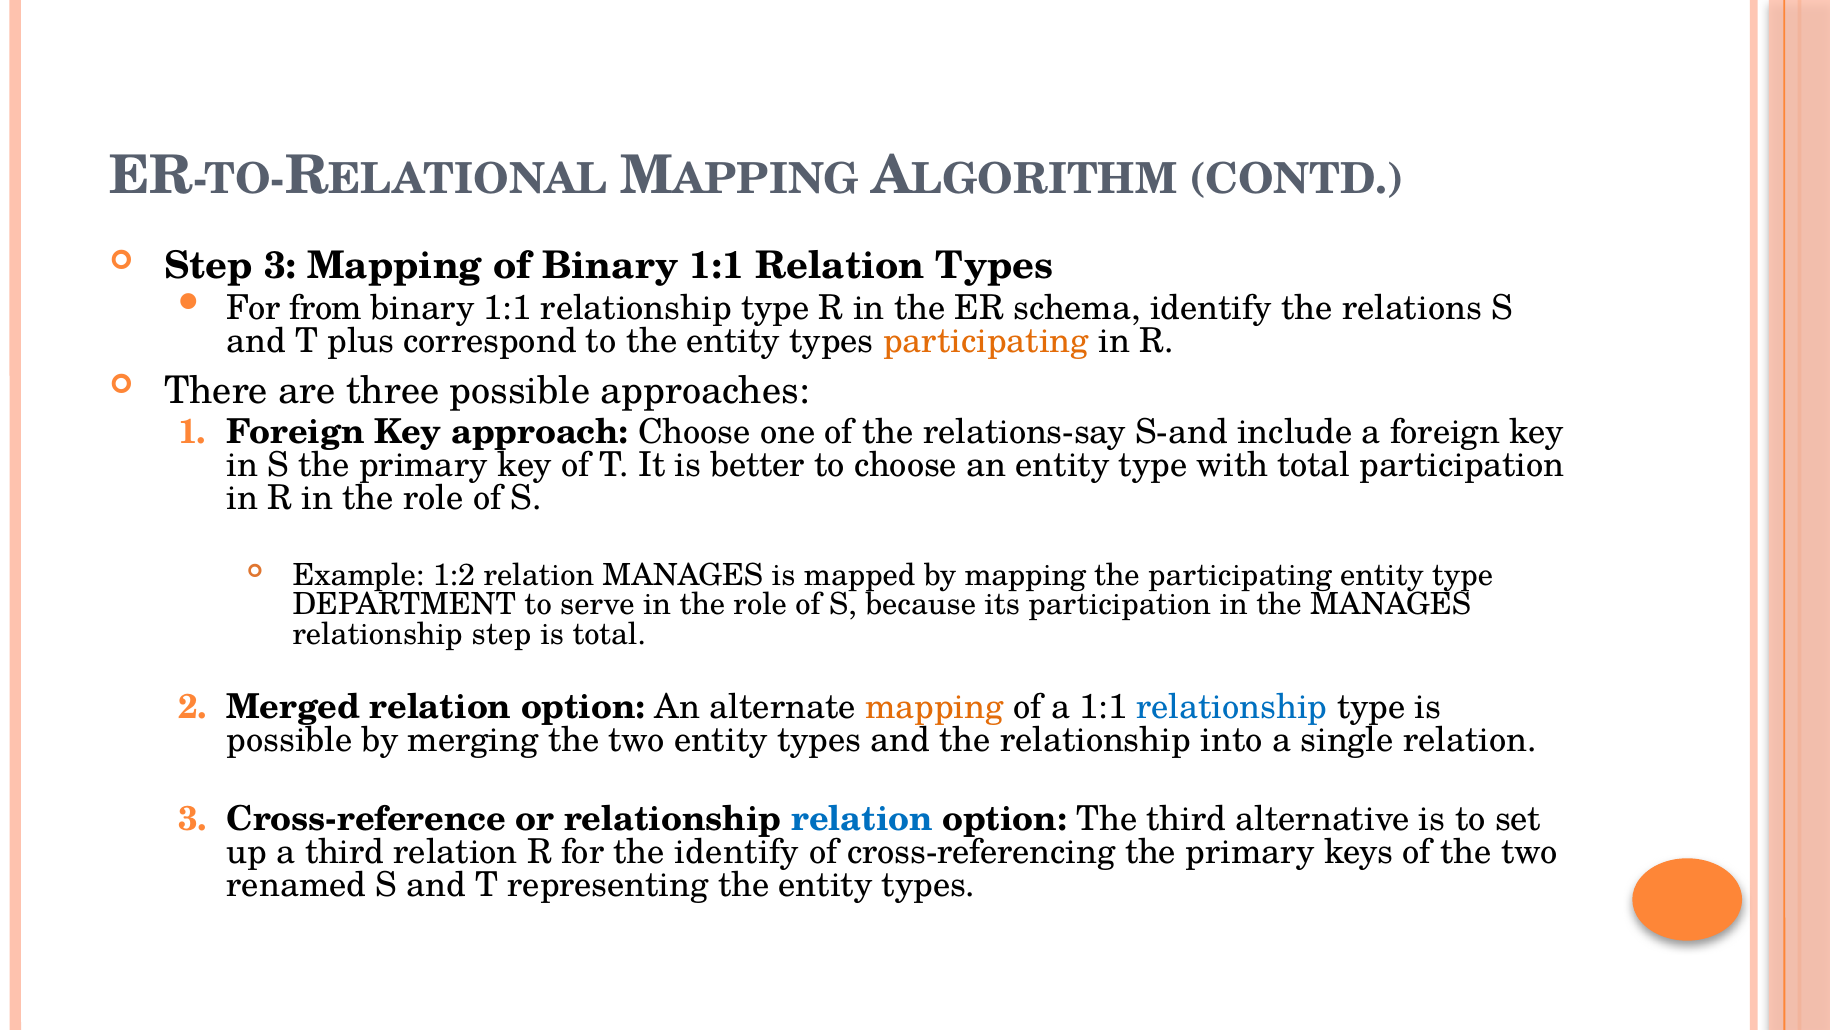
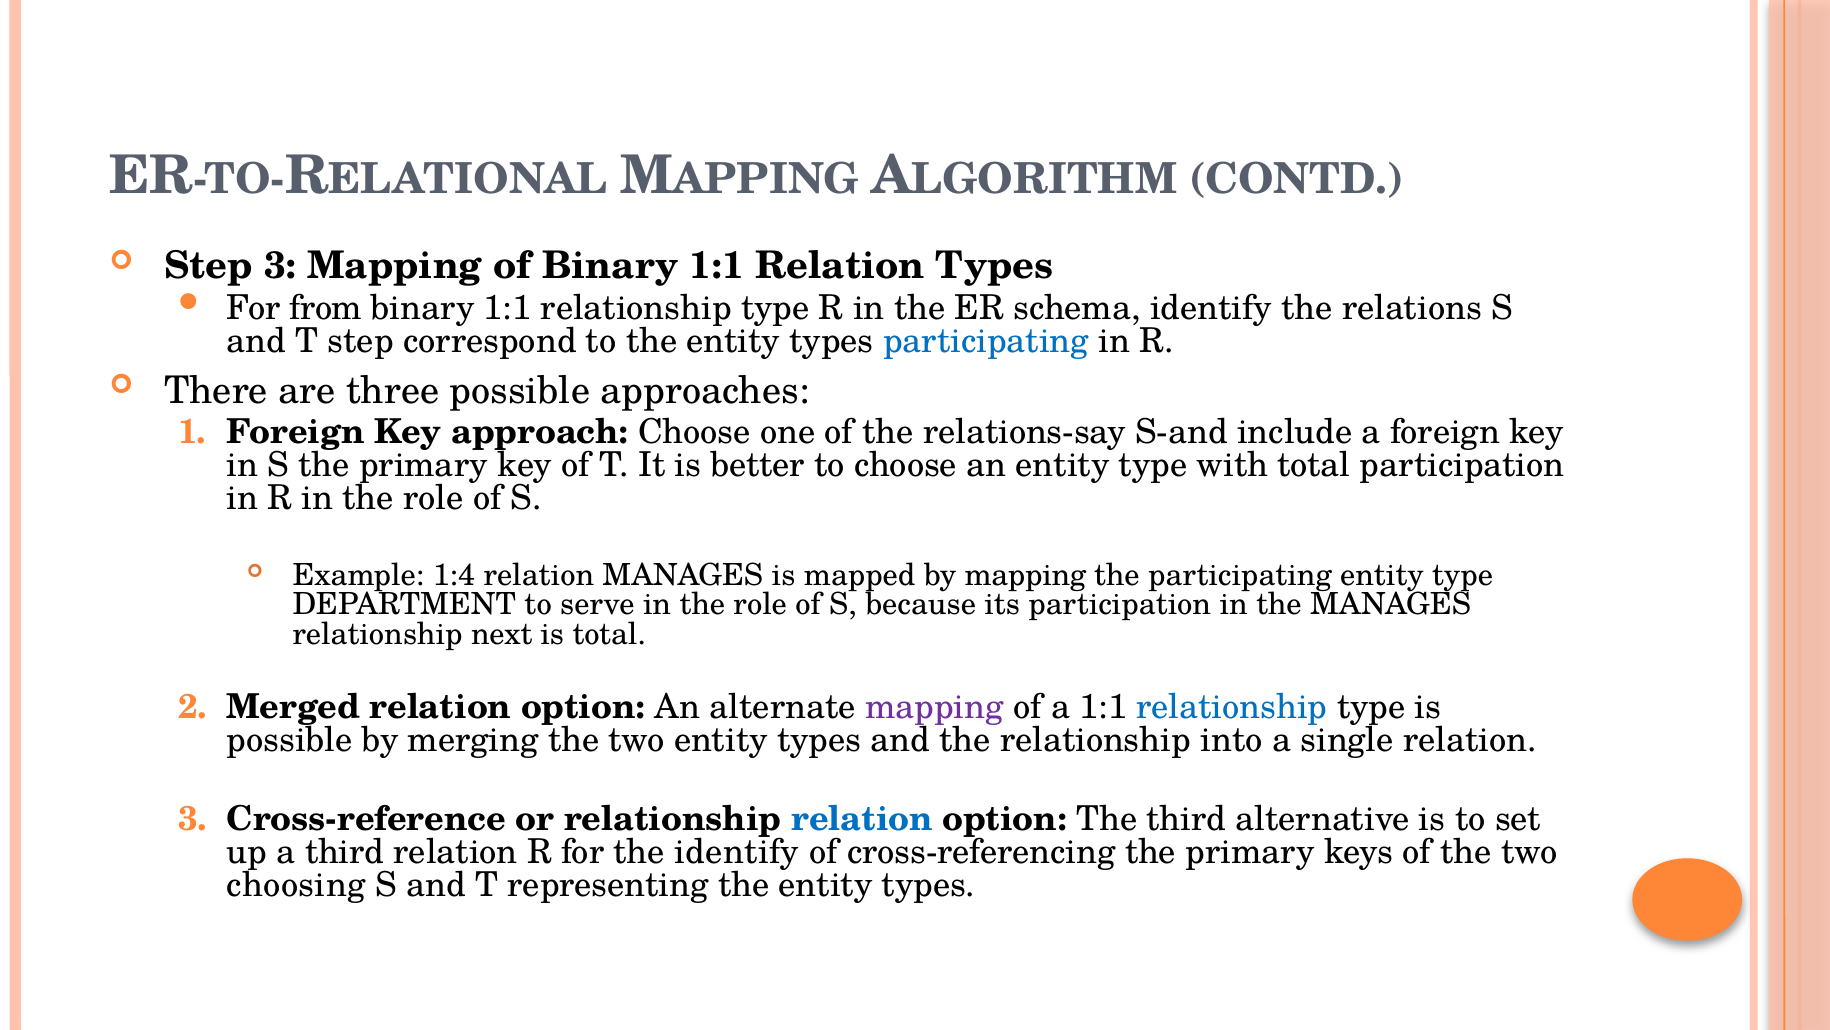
T plus: plus -> step (361, 341)
participating colour: orange -> blue (986, 341)
1:2: 1:2 -> 1:4 (454, 575)
relationship step: step -> next (502, 634)
mapping colour: orange -> purple (935, 707)
renamed: renamed -> choosing (296, 885)
